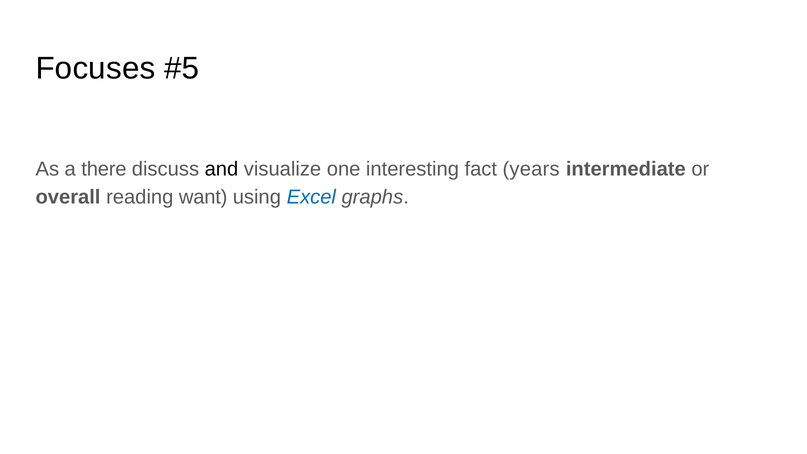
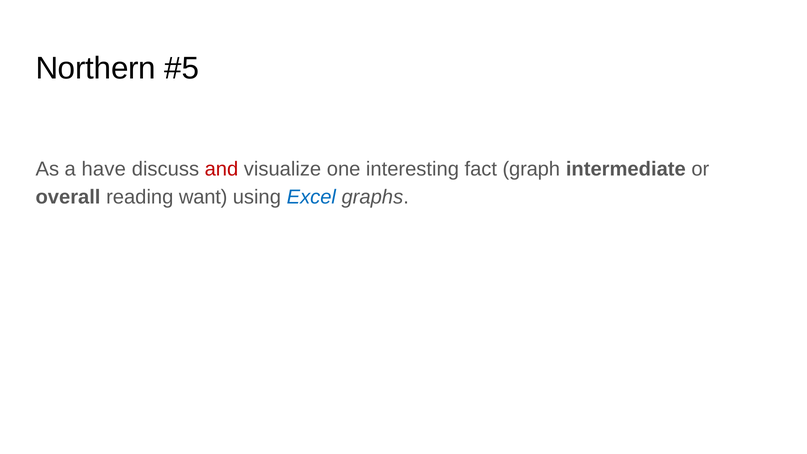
Focuses: Focuses -> Northern (96, 68)
there: there -> have (104, 169)
and colour: black -> red (221, 169)
years: years -> graph (531, 169)
